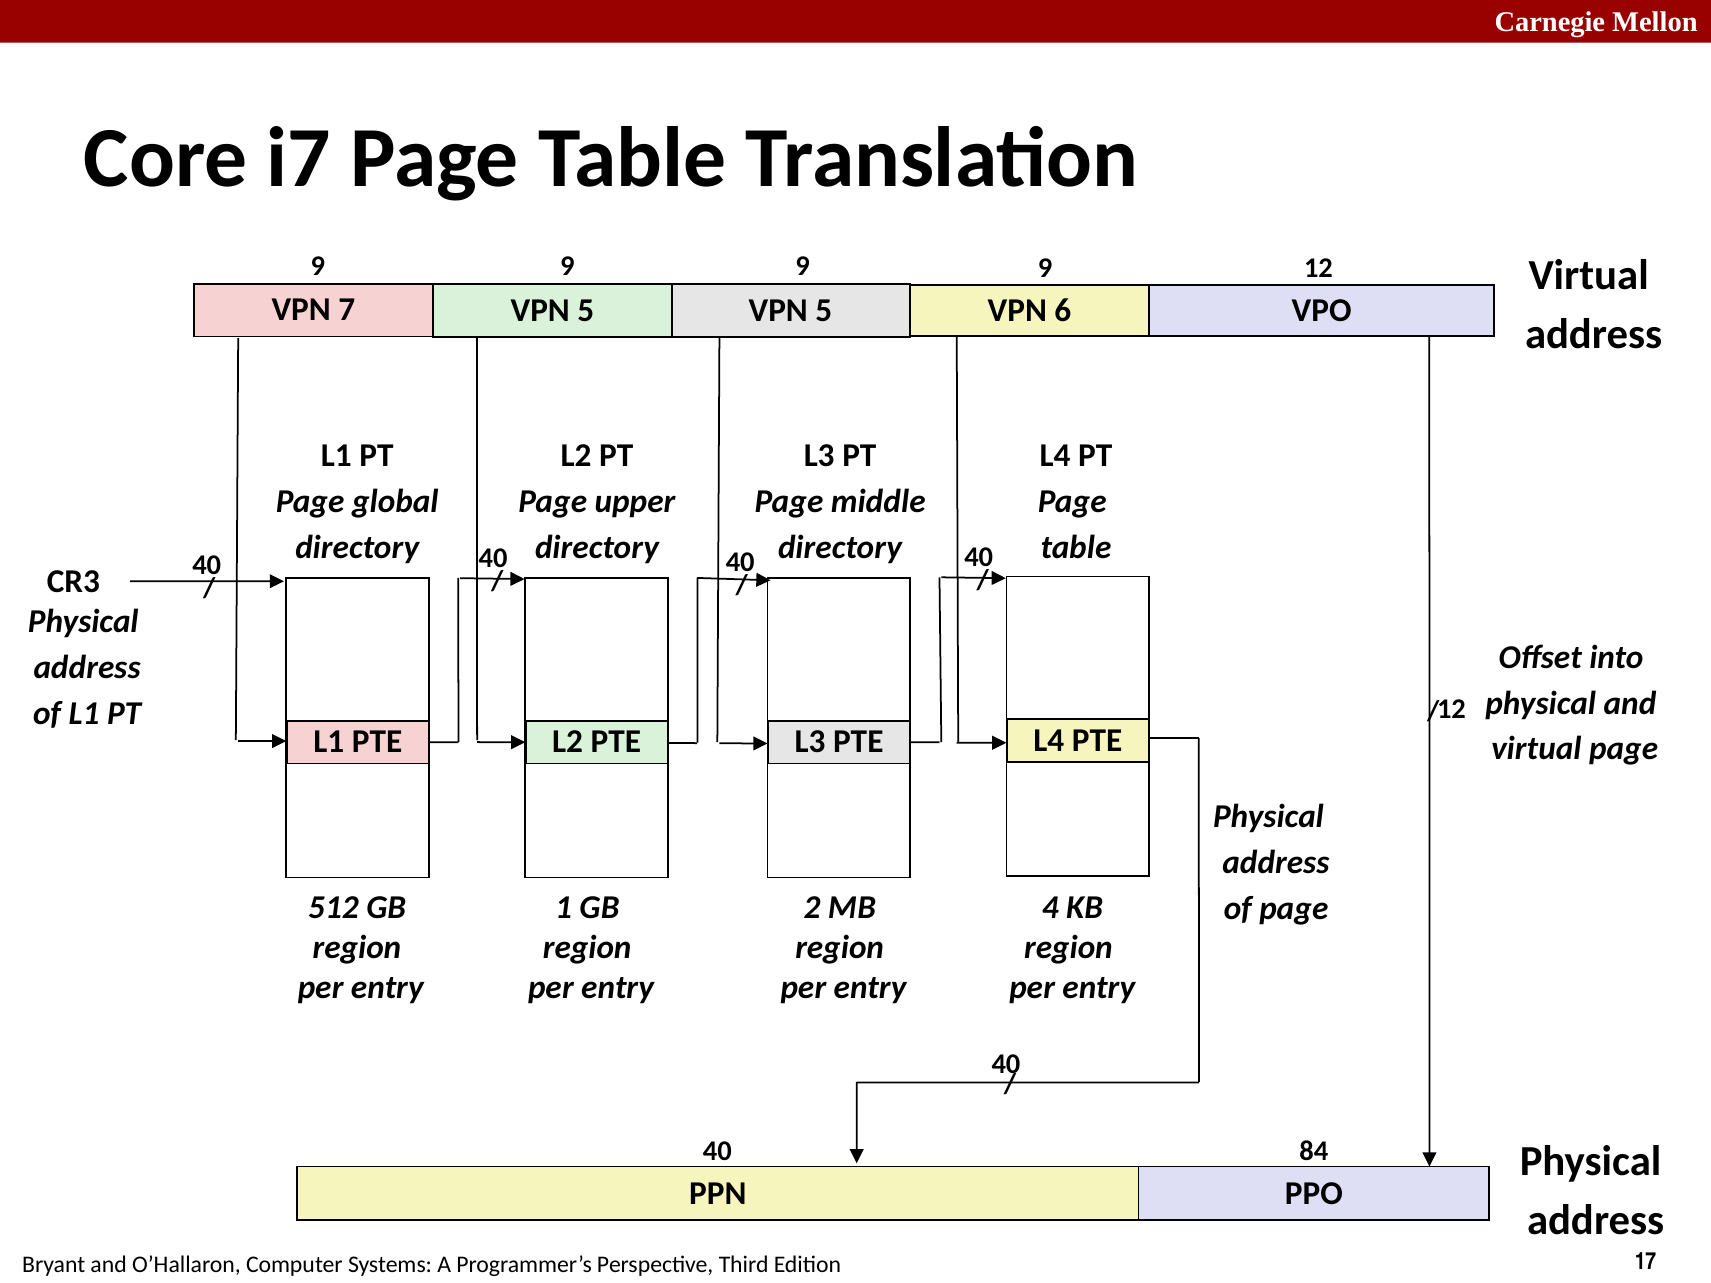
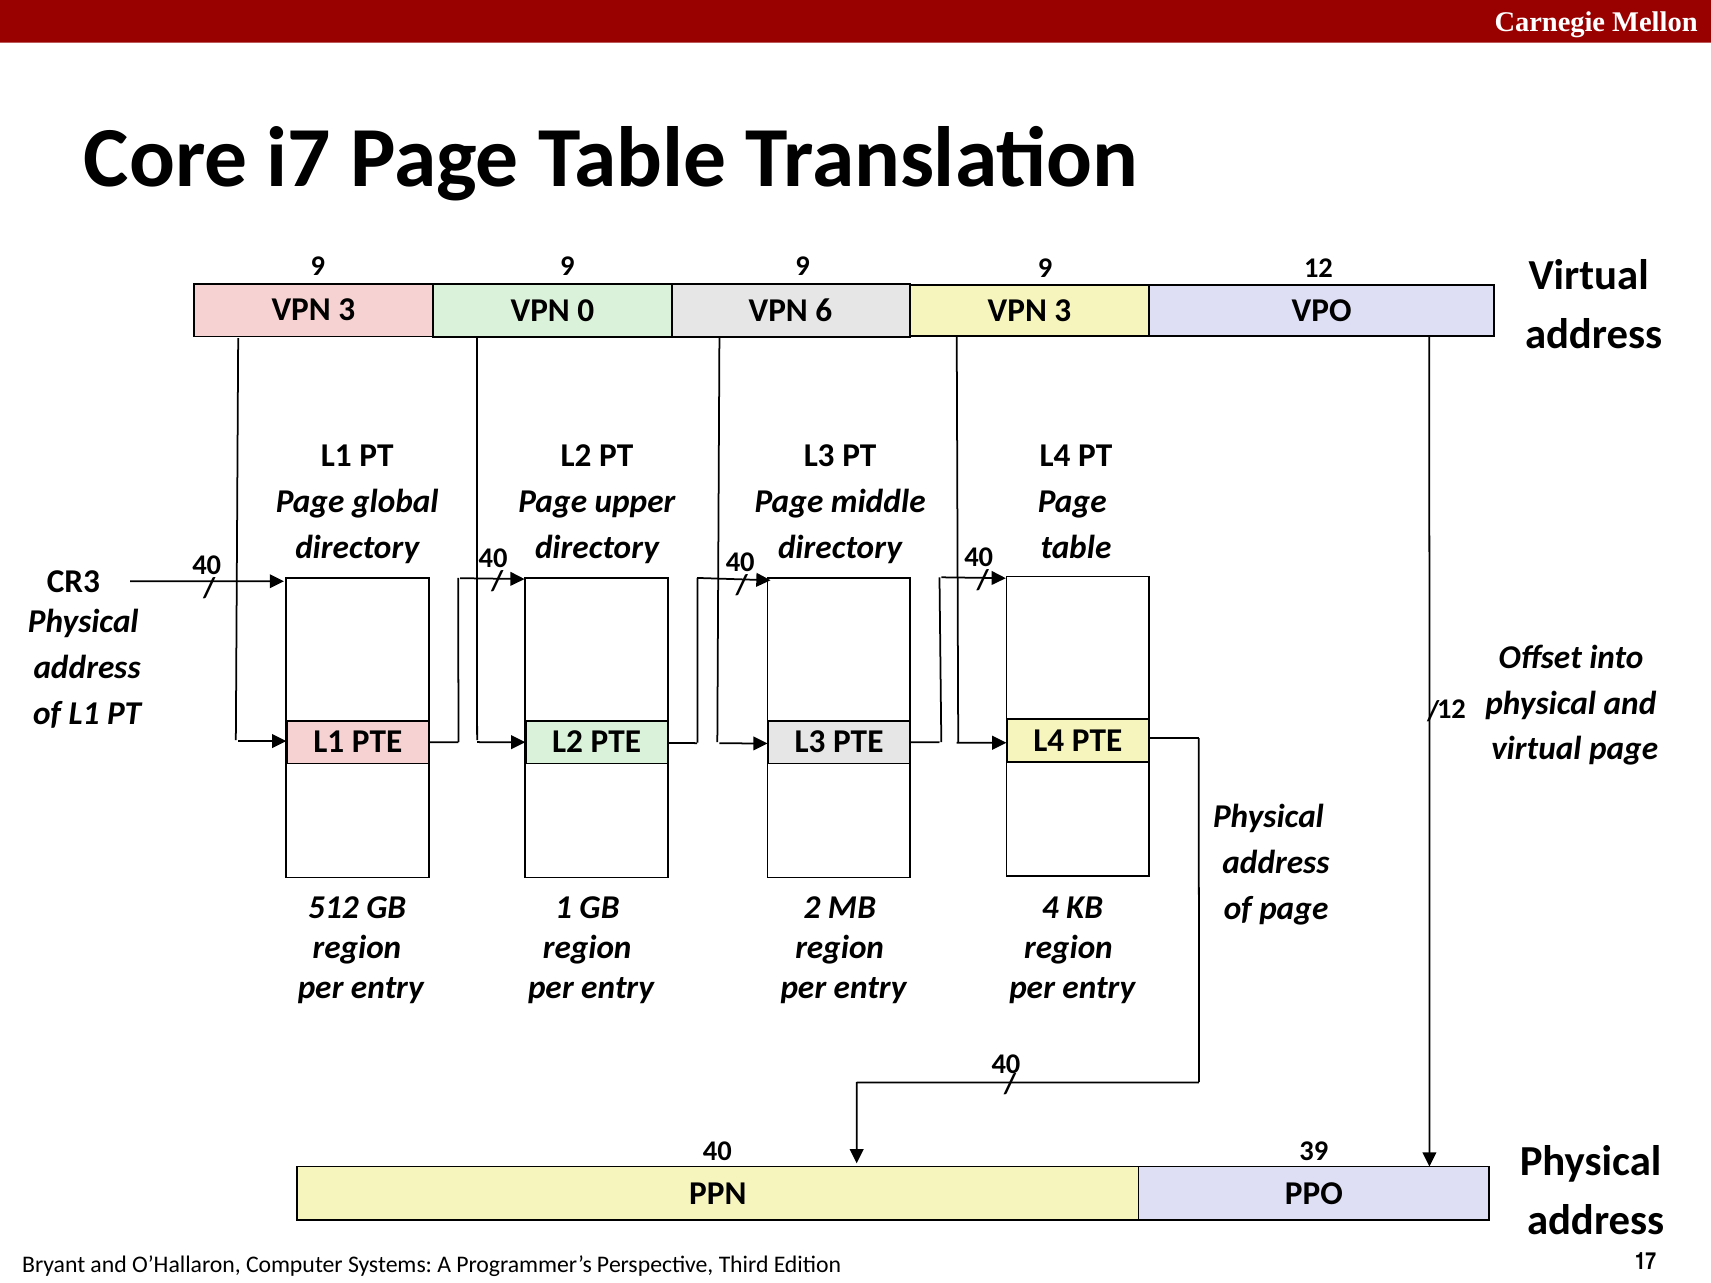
7: 7 -> 3 (347, 310)
5: 5 -> 0 (586, 310)
5: 5 -> 6 (824, 310)
6: 6 -> 3 (1063, 311)
84: 84 -> 39 (1314, 1151)
